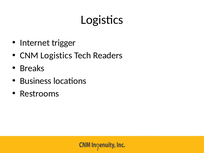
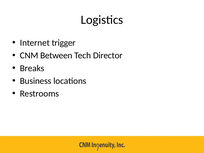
CNM Logistics: Logistics -> Between (56, 55)
Readers: Readers -> Director (108, 55)
